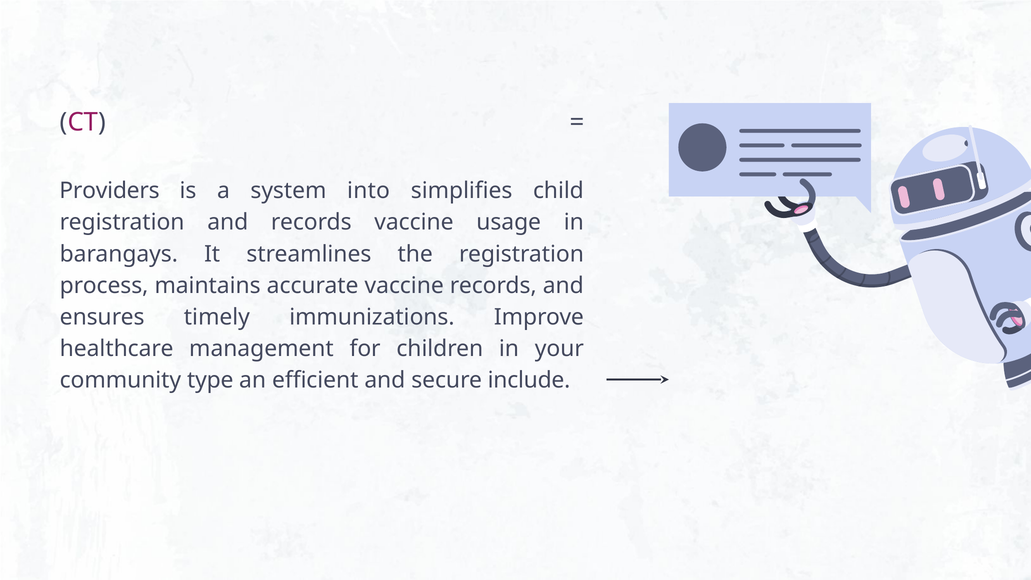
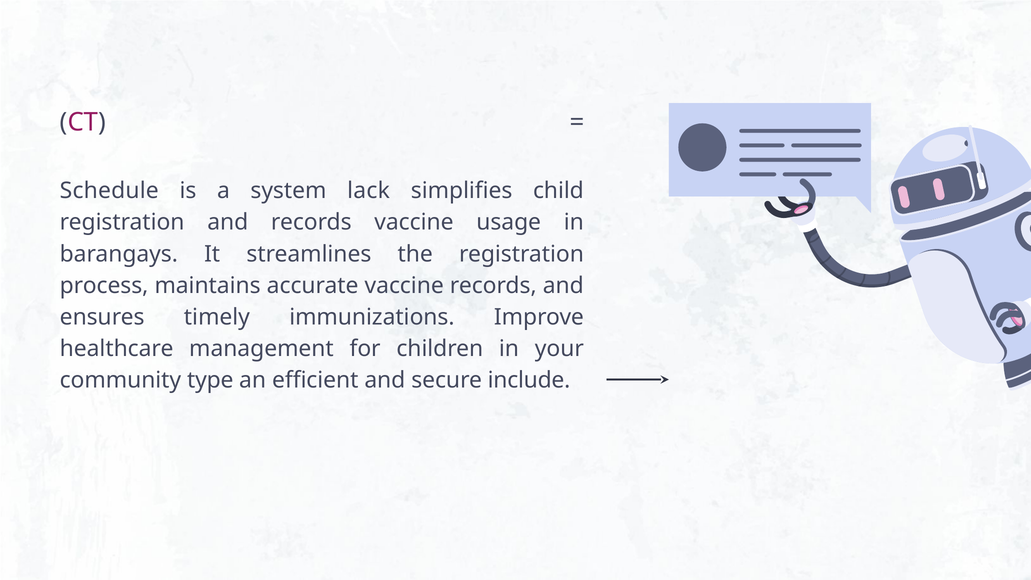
Providers: Providers -> Schedule (109, 191)
into: into -> lack (369, 191)
